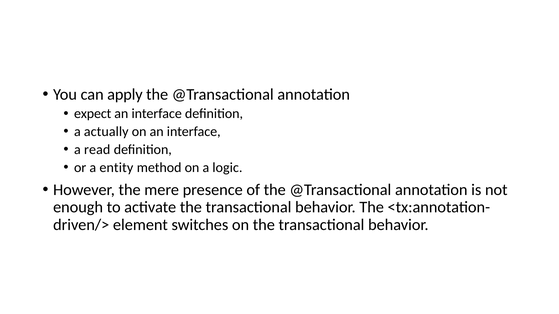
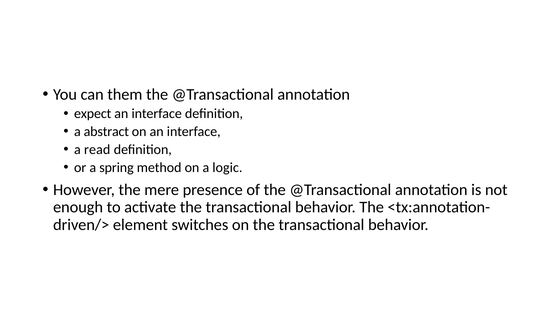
apply: apply -> them (125, 95)
actually: actually -> abstract (106, 132)
entity: entity -> spring (116, 168)
